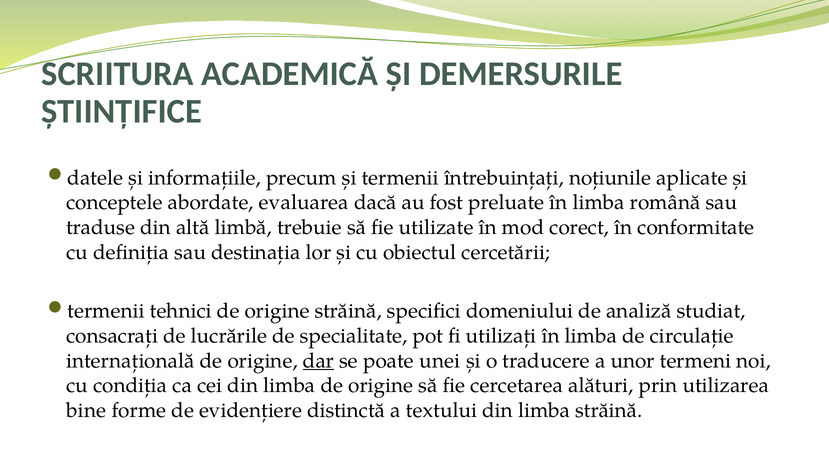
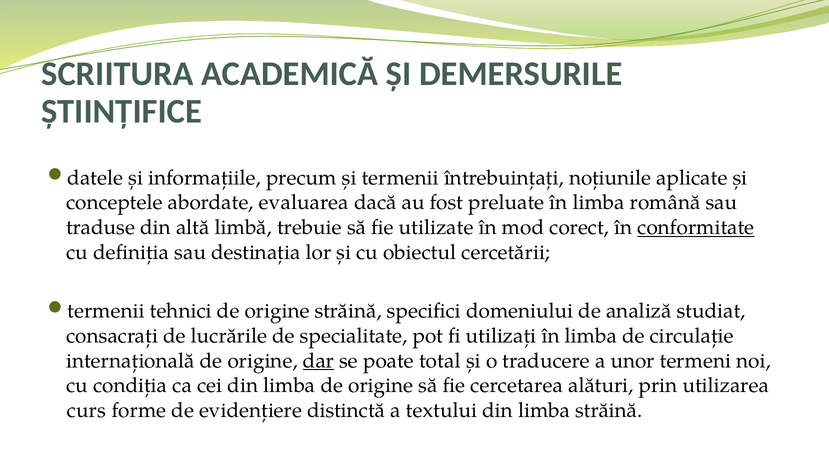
conformitate underline: none -> present (696, 228)
unei: unei -> total (440, 361)
bine: bine -> curs (86, 411)
